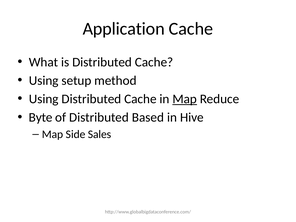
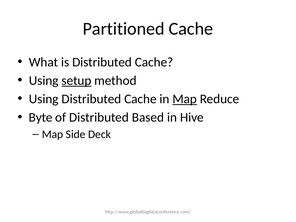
Application: Application -> Partitioned (124, 29)
setup underline: none -> present (76, 81)
Sales: Sales -> Deck (99, 134)
